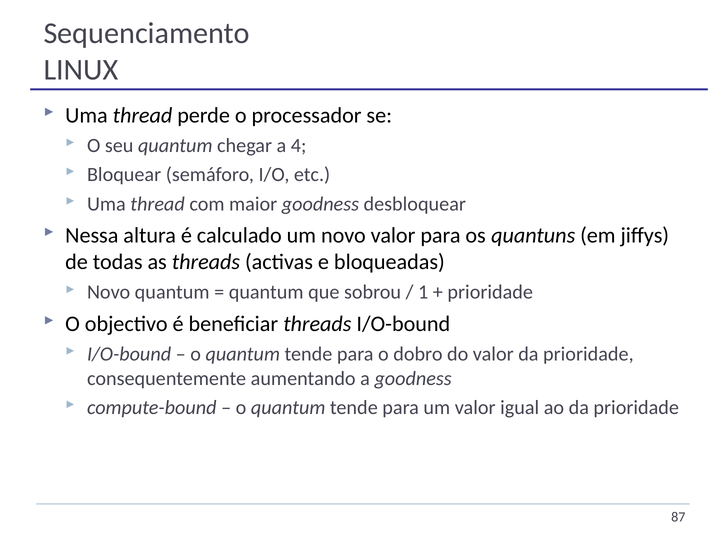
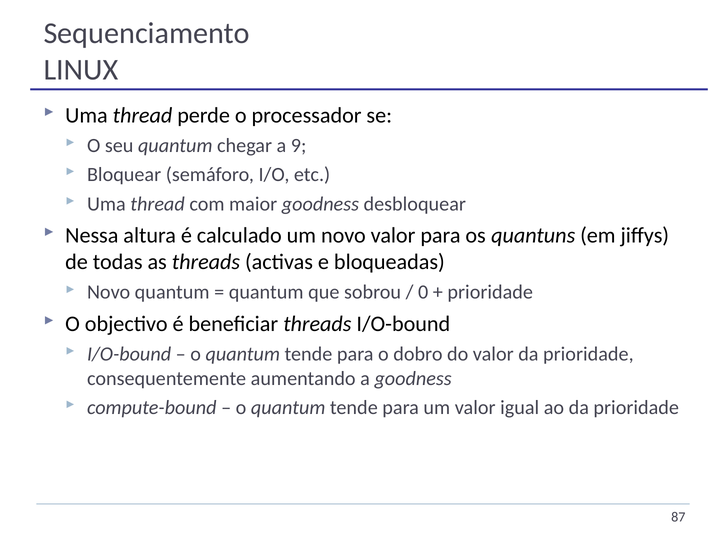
4: 4 -> 9 (299, 146)
1: 1 -> 0 (423, 293)
